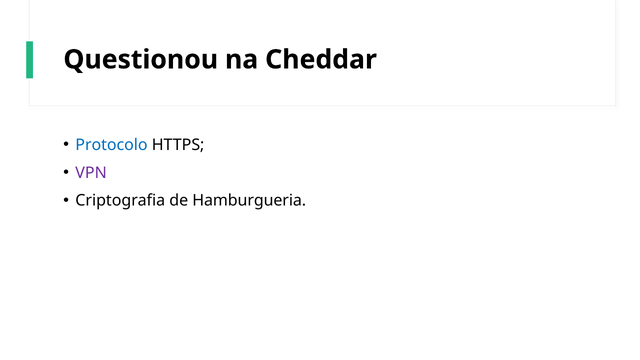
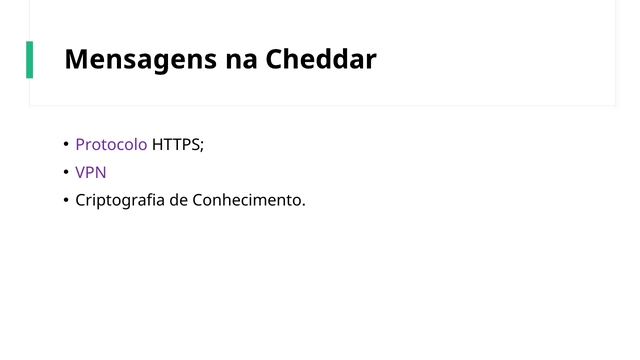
Questionou: Questionou -> Mensagens (141, 60)
Protocolo colour: blue -> purple (112, 145)
Hamburgueria: Hamburgueria -> Conhecimento (249, 201)
